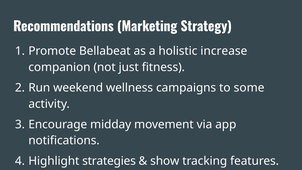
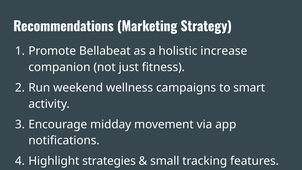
some: some -> smart (249, 88)
show: show -> small (165, 161)
